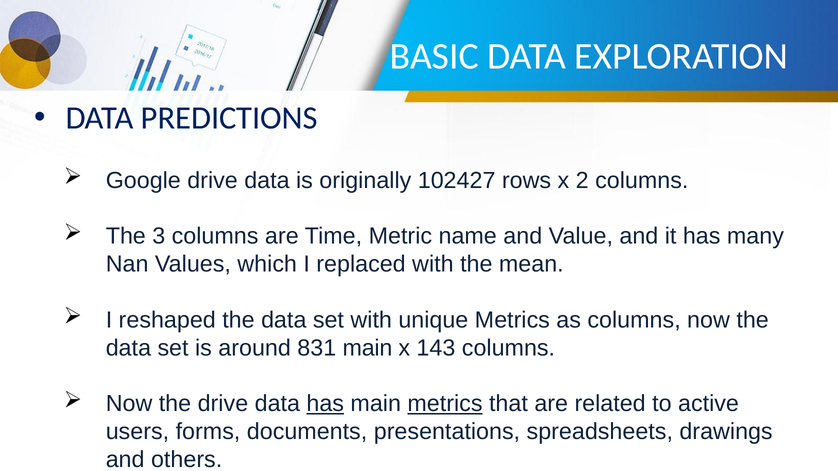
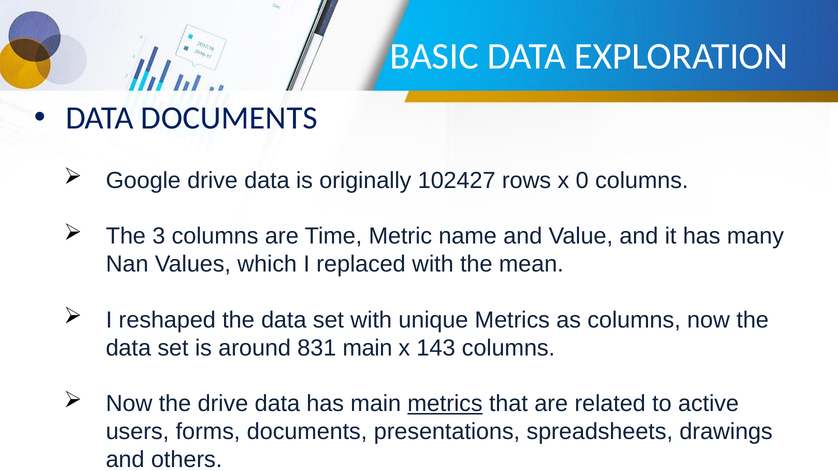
DATA PREDICTIONS: PREDICTIONS -> DOCUMENTS (229, 118)
2: 2 -> 0 (582, 181)
has underline: present -> none (325, 404)
